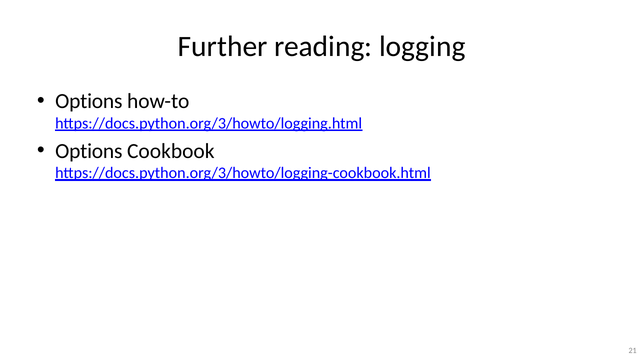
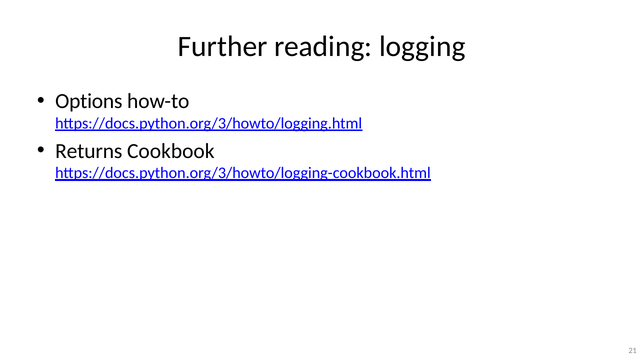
Options: Options -> Returns (89, 151)
